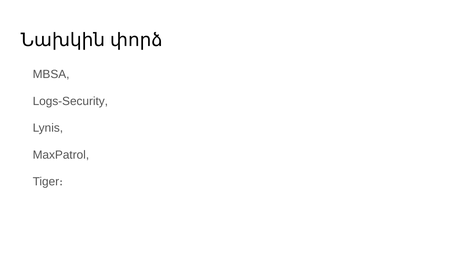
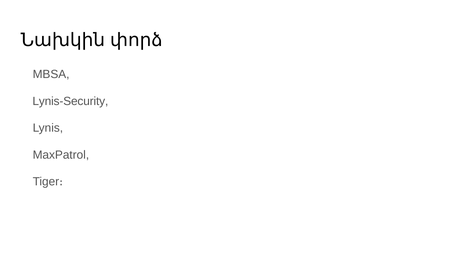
Logs-Security: Logs-Security -> Lynis-Security (70, 101)
